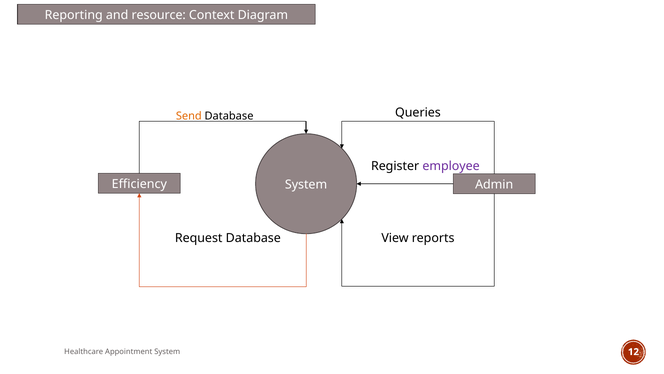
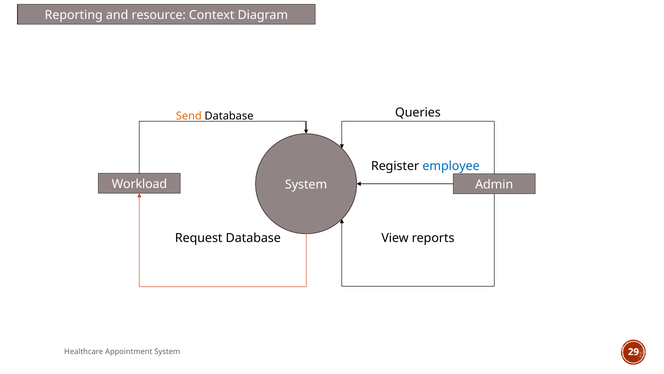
employee colour: purple -> blue (451, 166)
Efficiency: Efficiency -> Workload (139, 184)
12: 12 -> 29 (633, 351)
